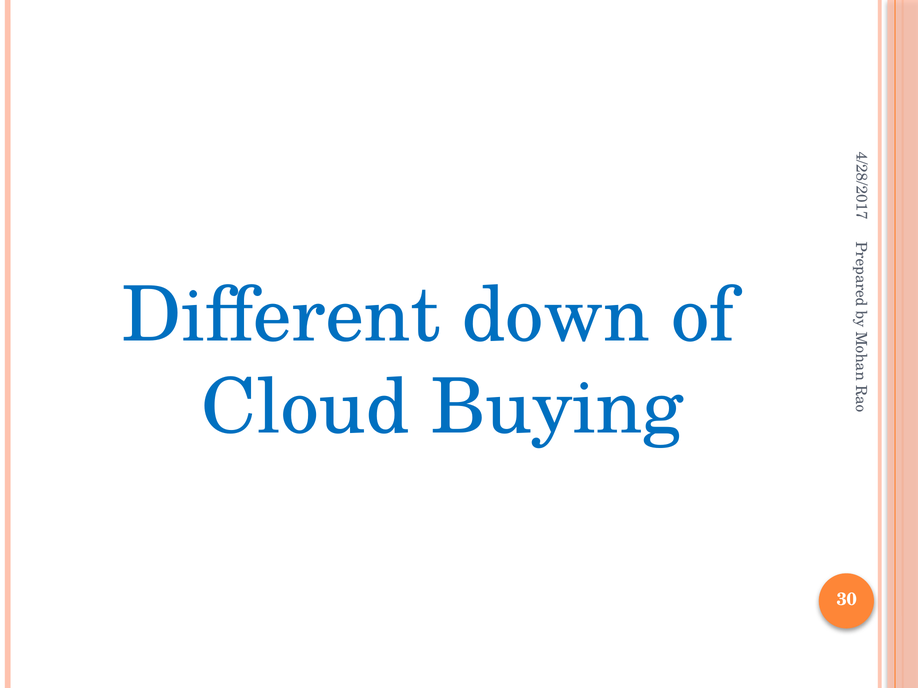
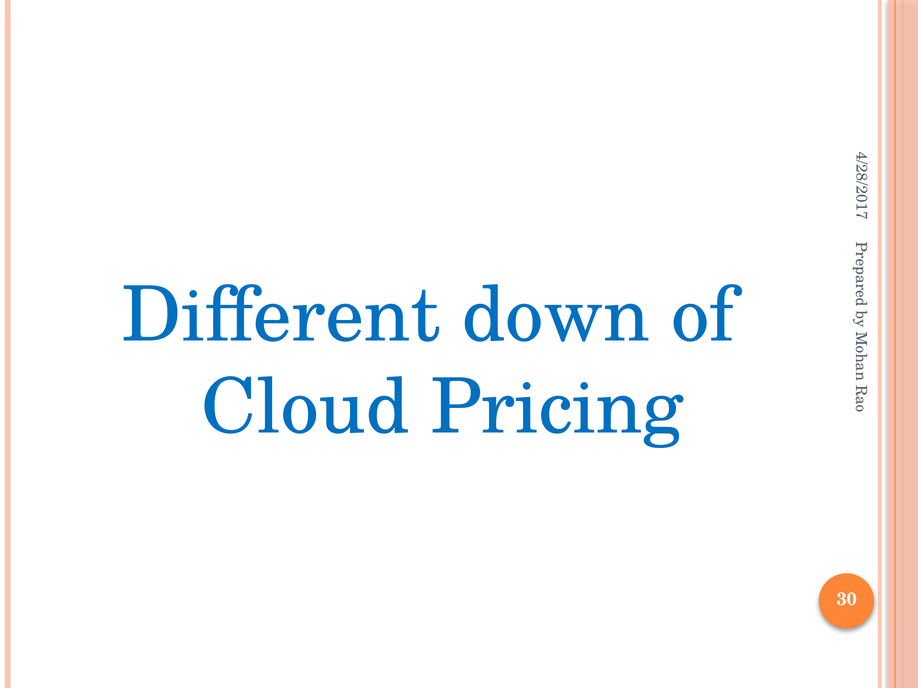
Buying: Buying -> Pricing (557, 408)
